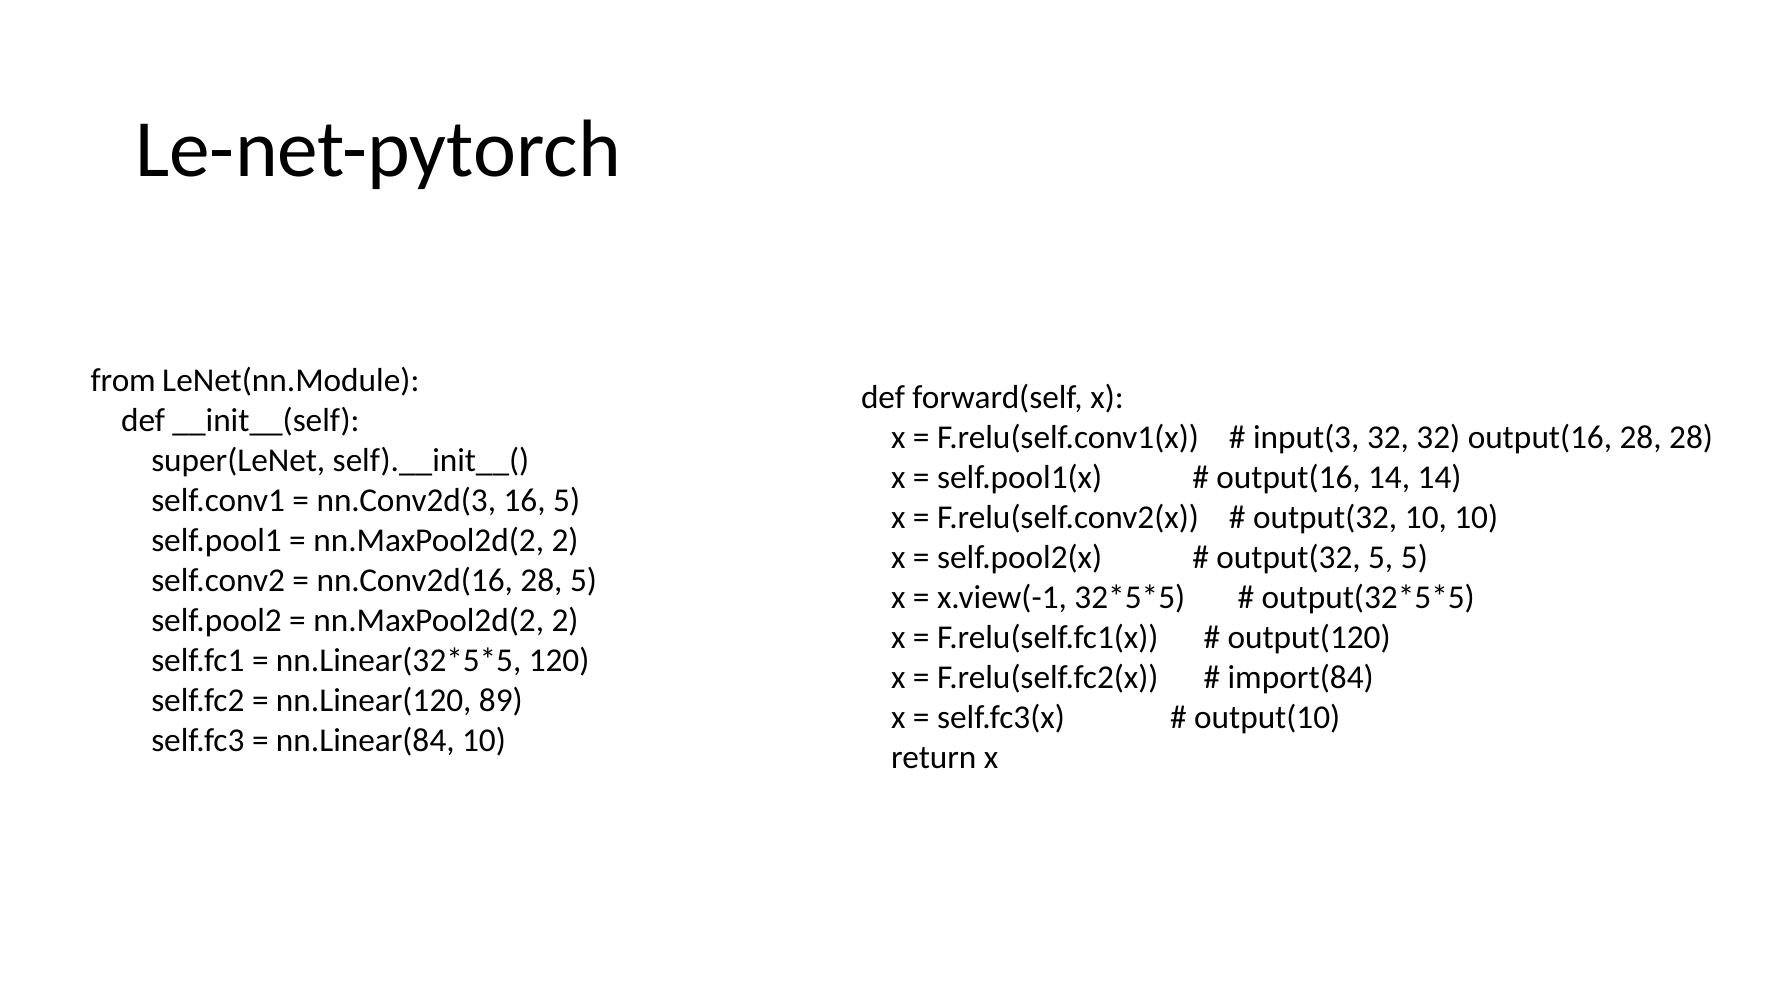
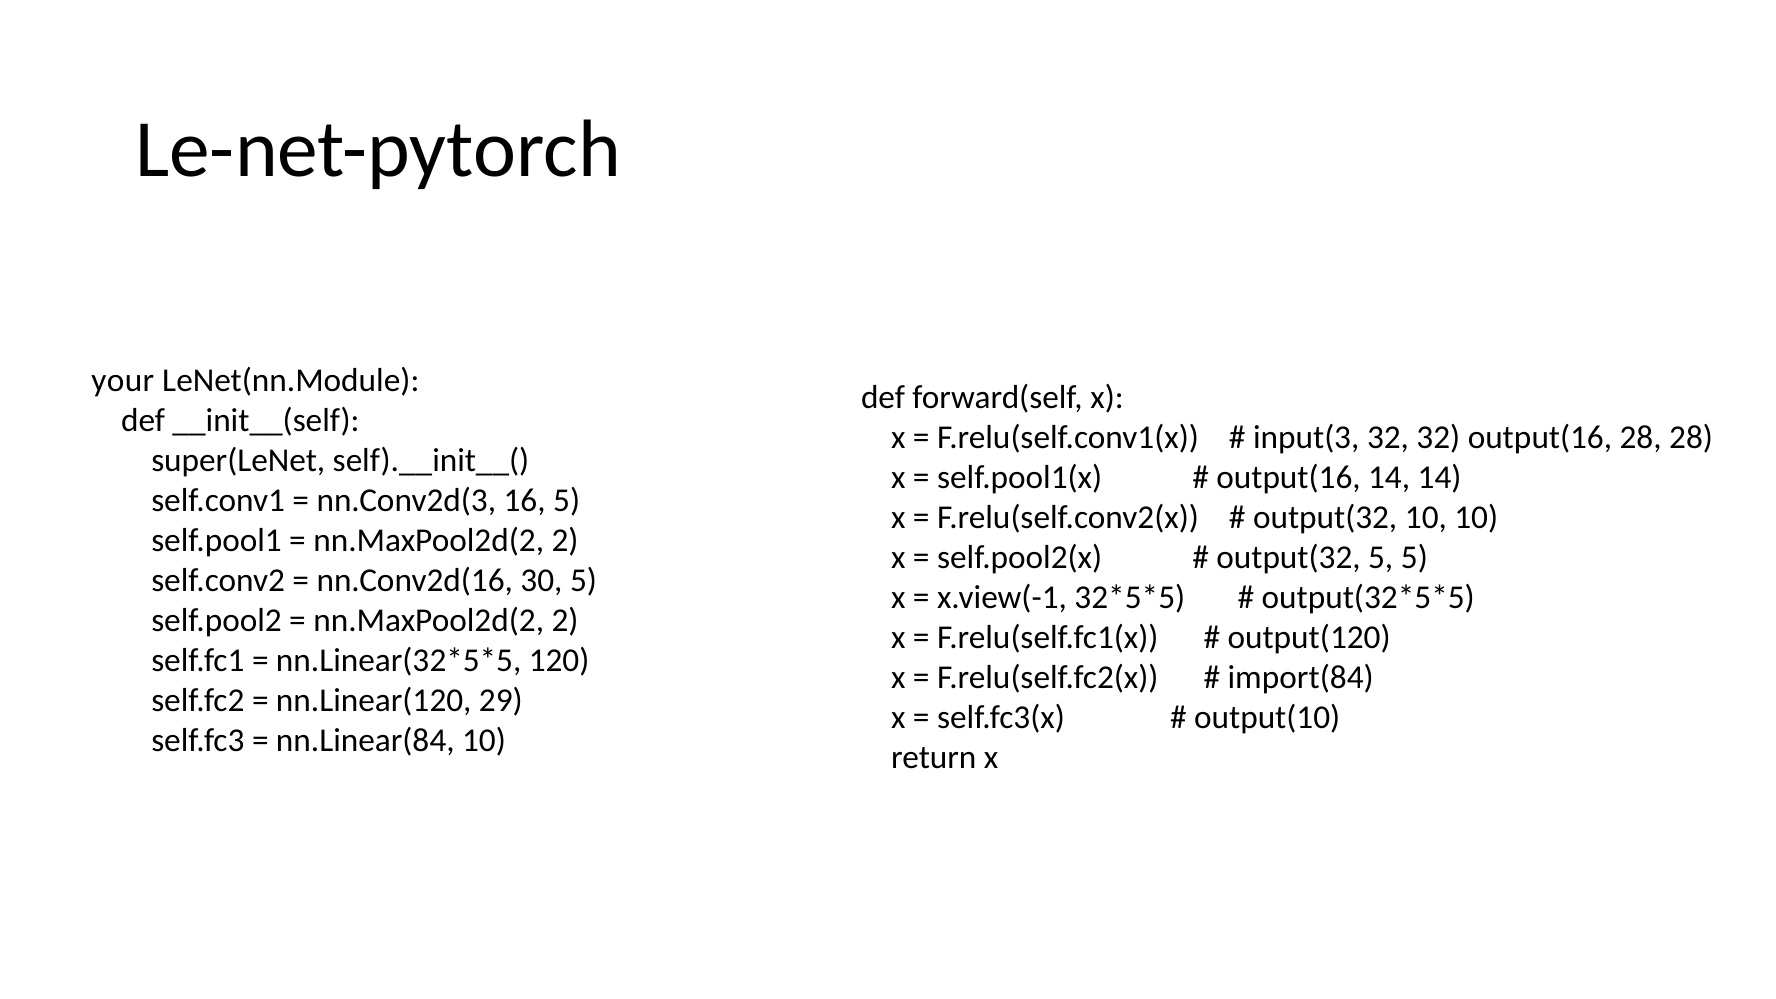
from: from -> your (123, 380)
nn.Conv2d(16 28: 28 -> 30 (541, 580)
89: 89 -> 29 (501, 700)
